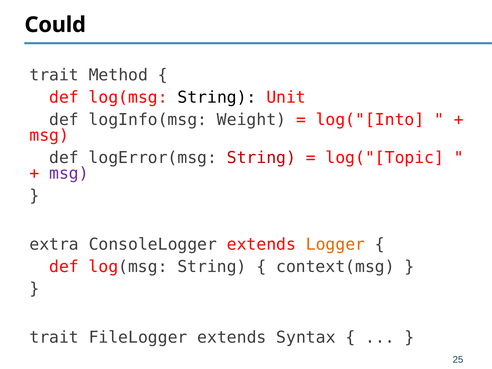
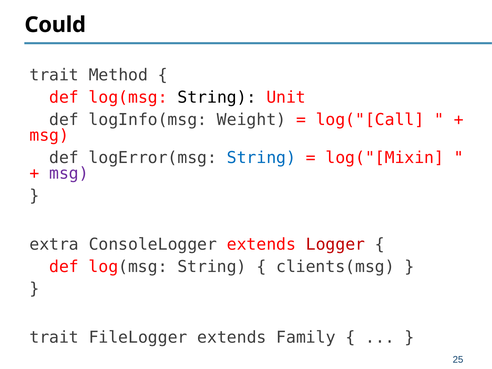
log("[Into: log("[Into -> log("[Call (370, 120)
String colour: red -> blue (261, 158)
log("[Topic: log("[Topic -> log("[Mixin (385, 158)
Logger colour: orange -> red (335, 244)
context(msg: context(msg -> clients(msg (335, 267)
Syntax: Syntax -> Family (306, 337)
